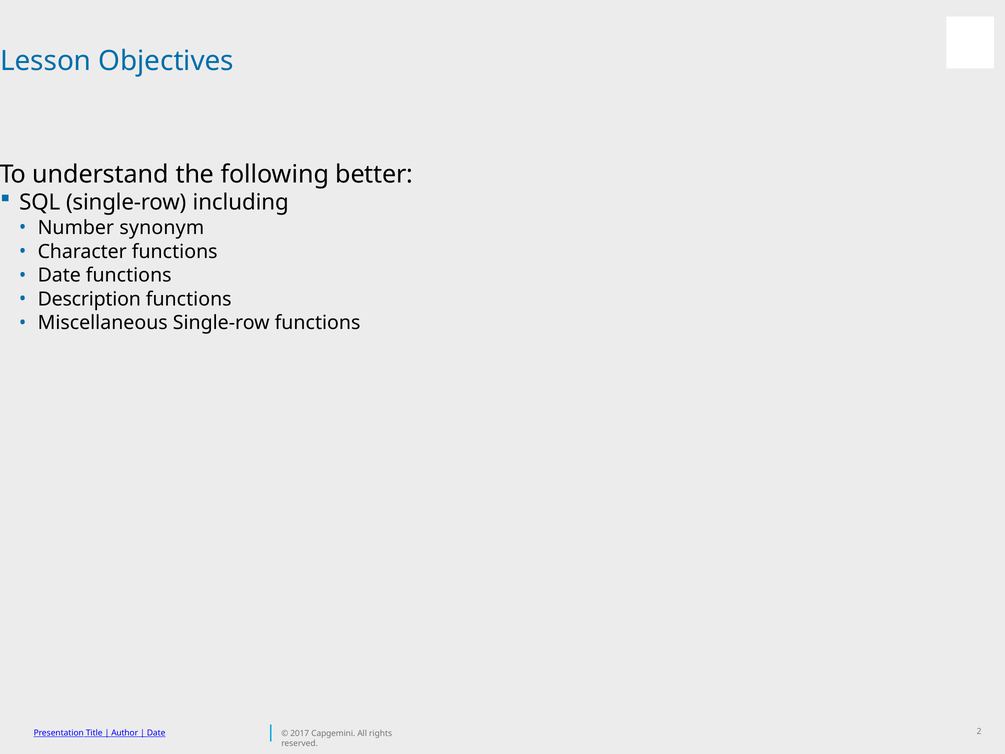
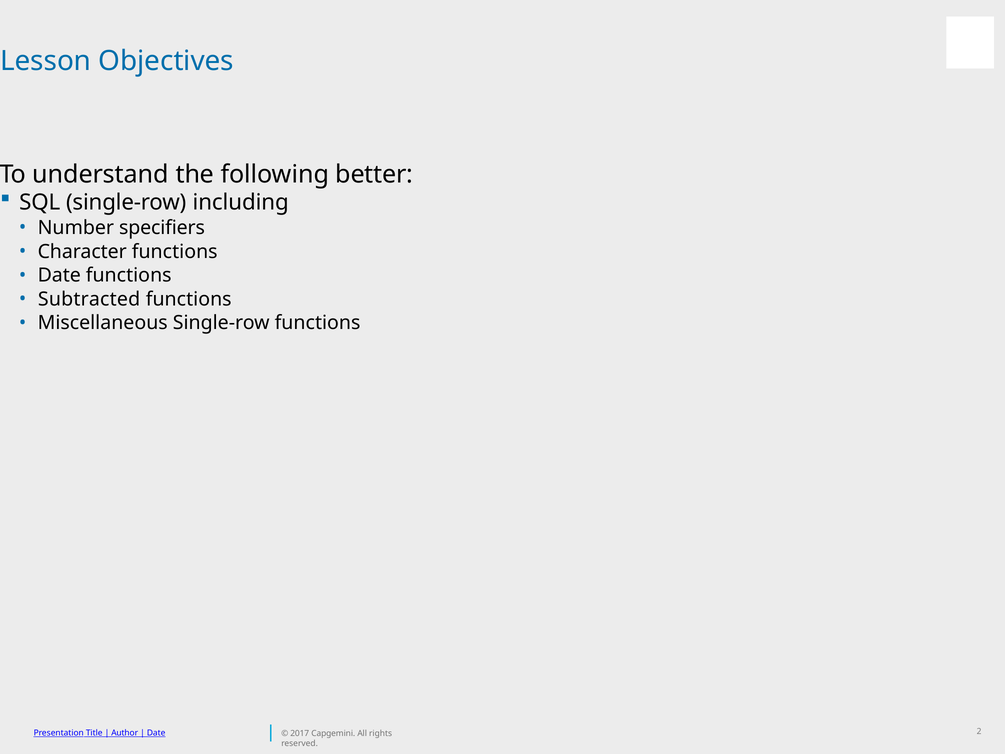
synonym: synonym -> specifiers (162, 228)
Description: Description -> Subtracted (89, 299)
